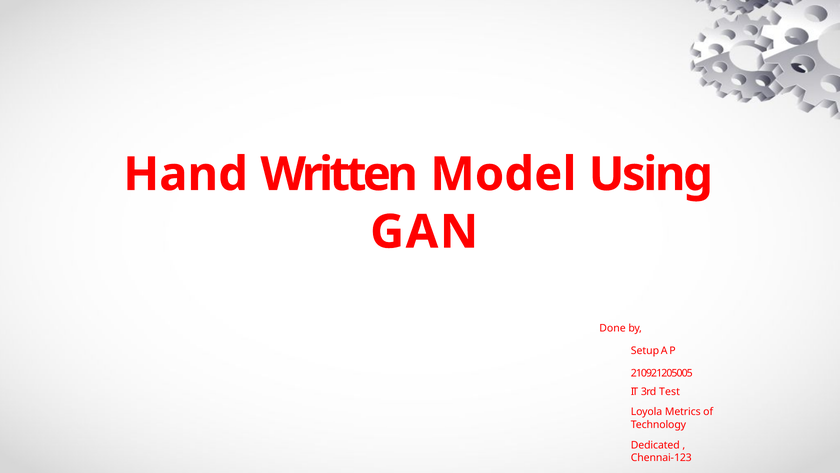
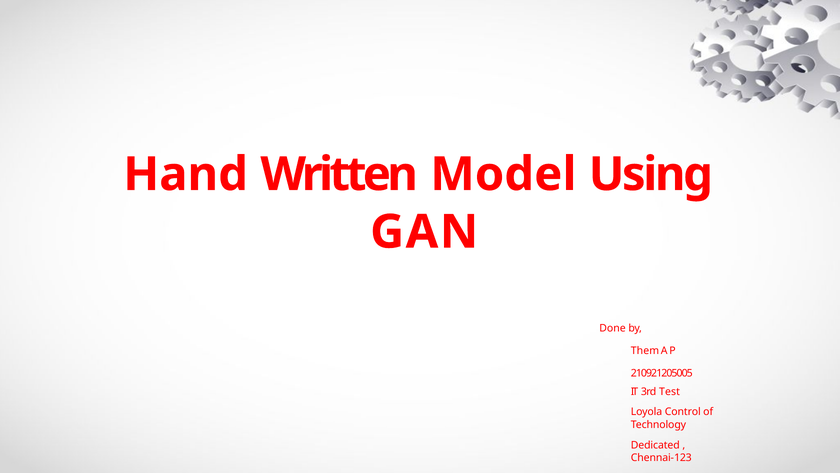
Setup: Setup -> Them (645, 350)
Metrics: Metrics -> Control (683, 412)
